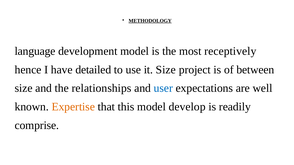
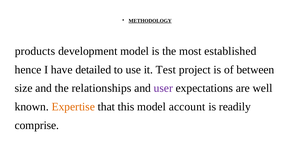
language: language -> products (35, 51)
receptively: receptively -> established (230, 51)
it Size: Size -> Test (166, 70)
user colour: blue -> purple (163, 88)
develop: develop -> account (187, 107)
